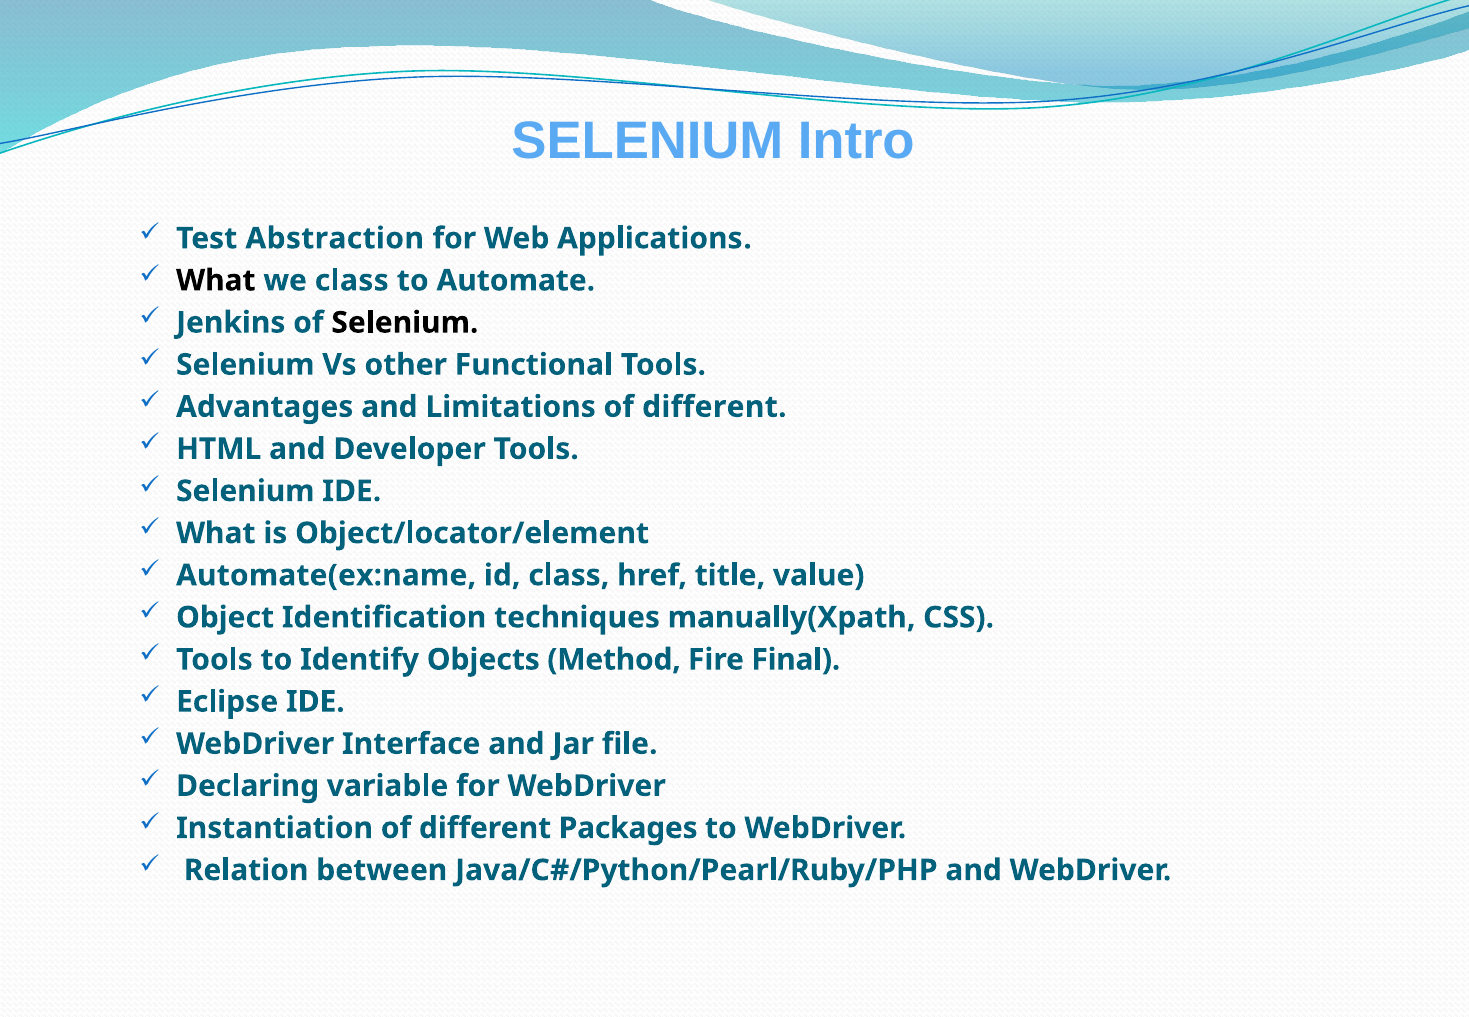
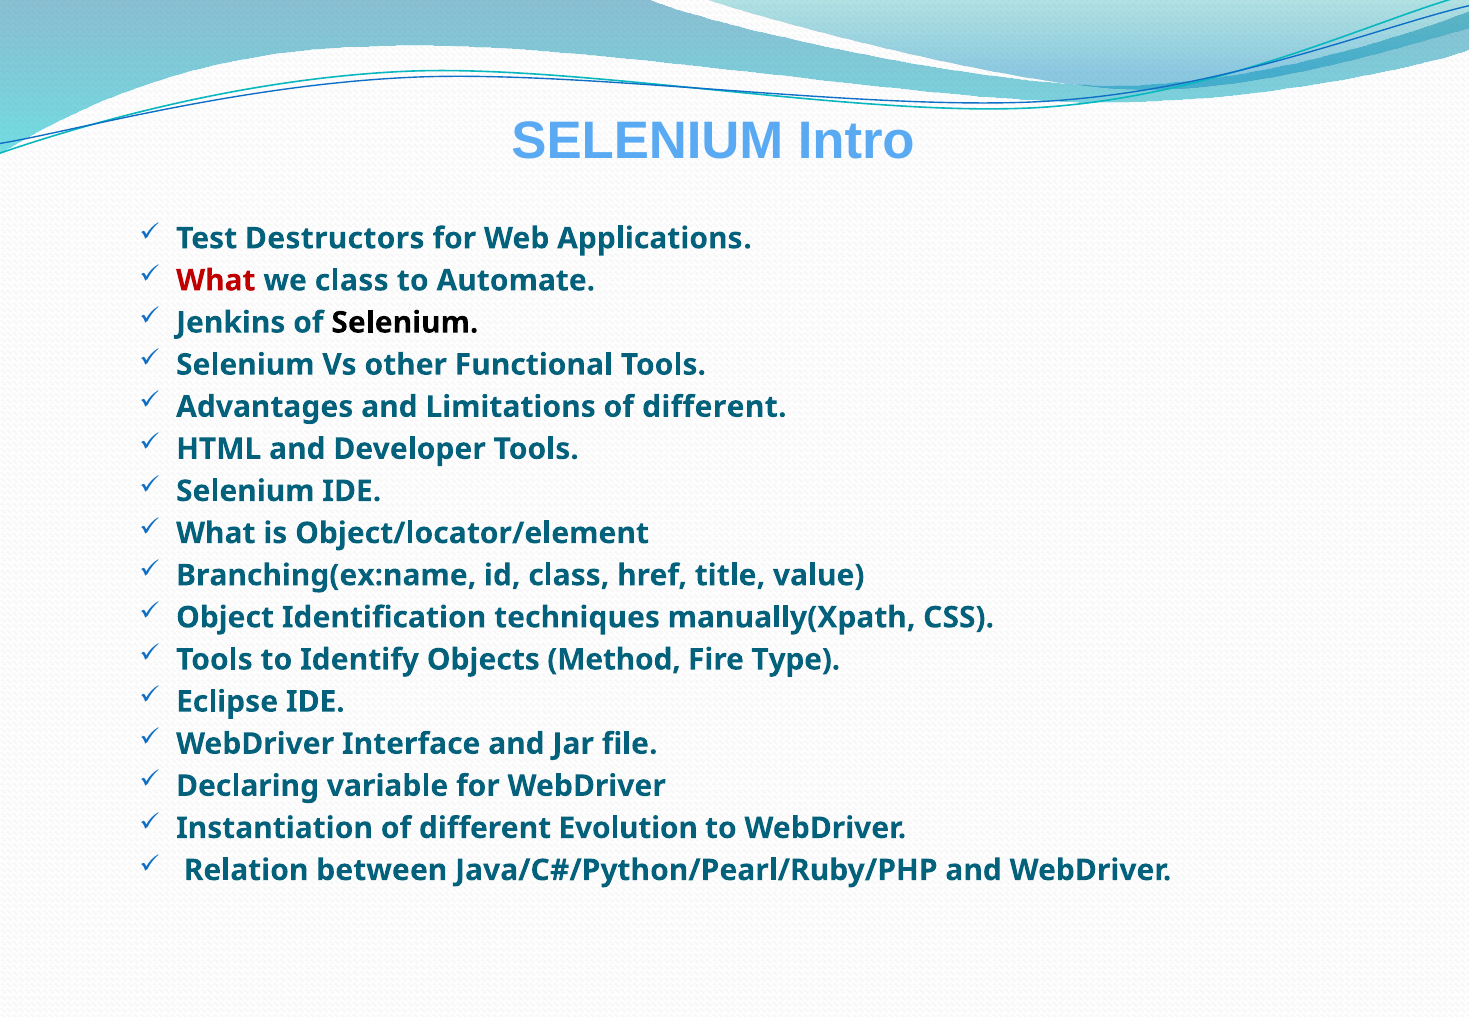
Abstraction: Abstraction -> Destructors (335, 238)
What colour: black -> red (216, 281)
Automate(ex:name: Automate(ex:name -> Branching(ex:name (326, 575)
Final: Final -> Type (796, 660)
Packages: Packages -> Evolution (628, 828)
